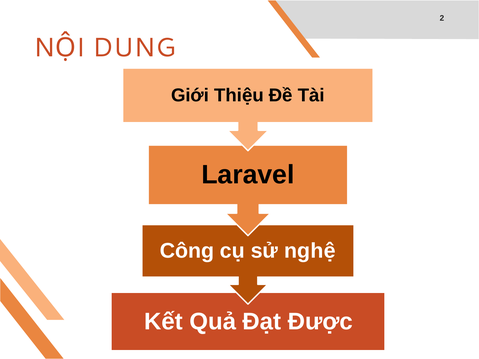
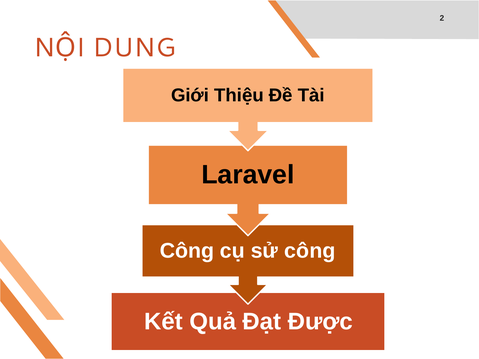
sử nghệ: nghệ -> công (310, 251)
